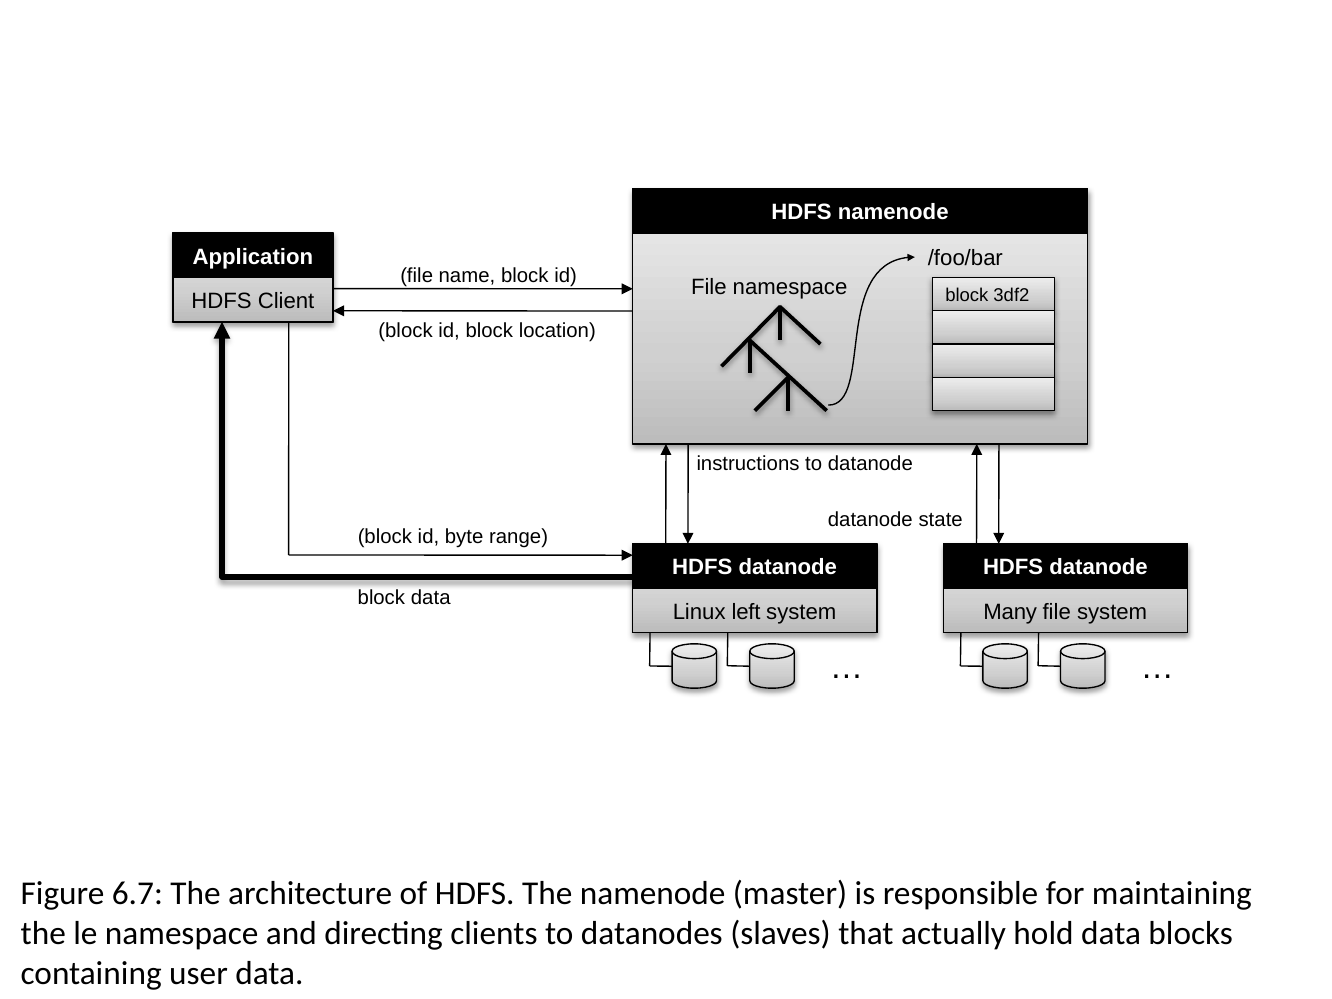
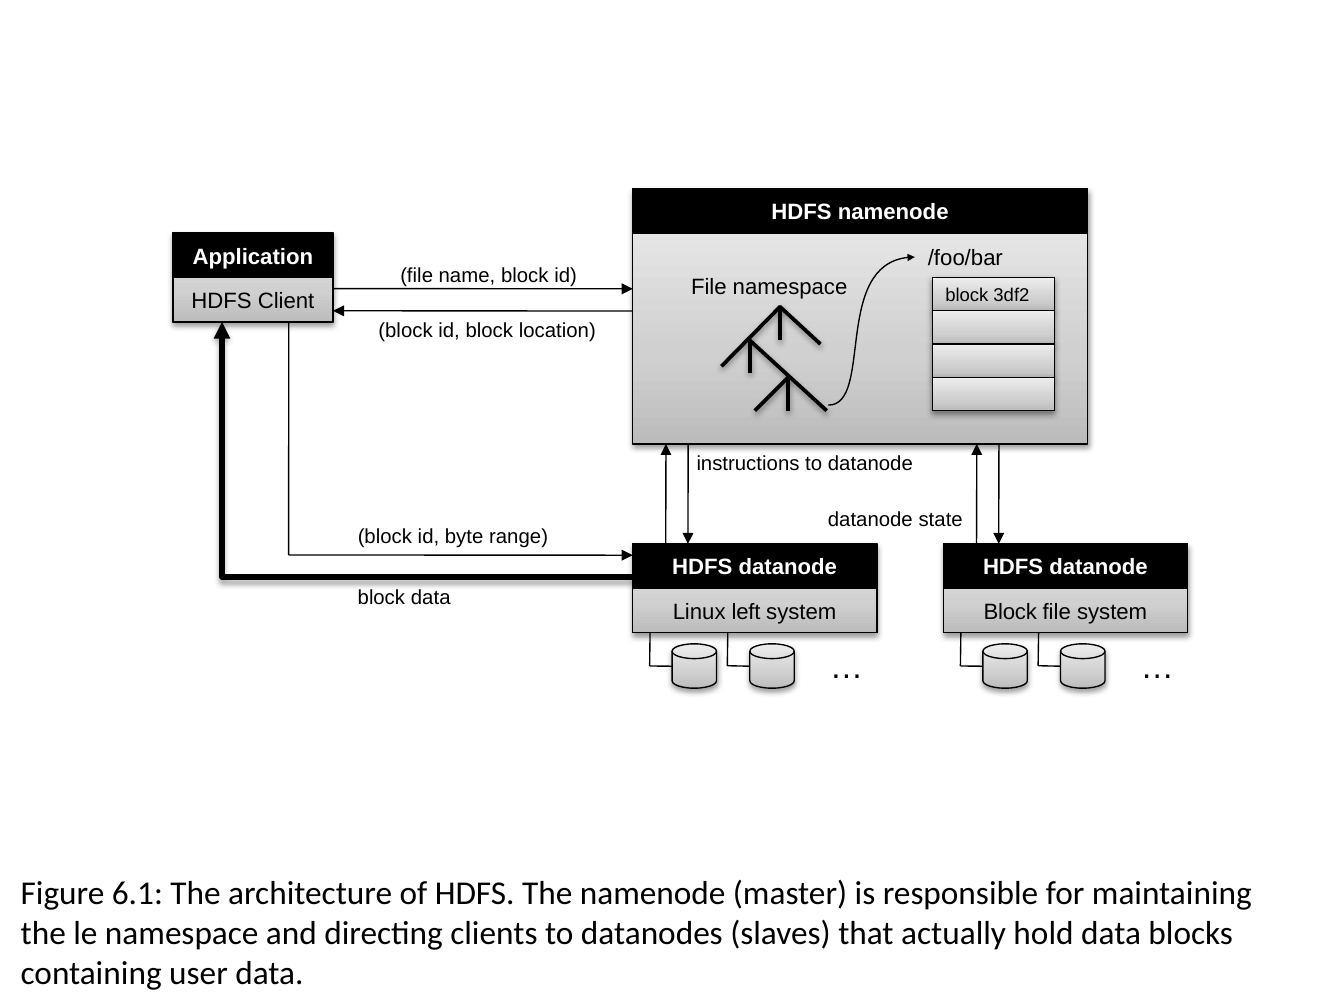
Many: Many -> Block (1010, 612)
6.7: 6.7 -> 6.1 (137, 893)
